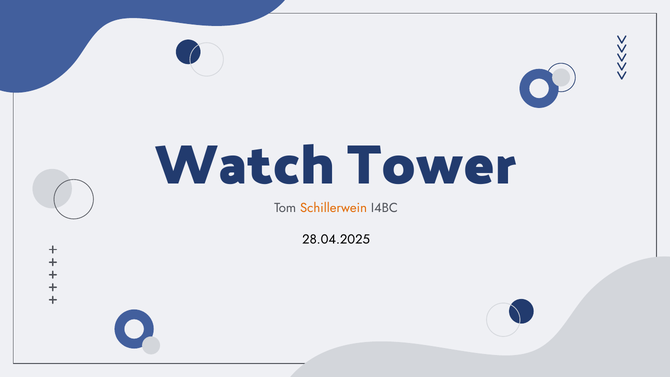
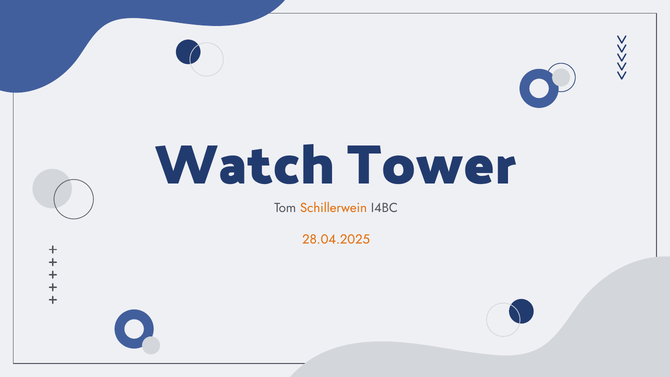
28.04.2025 colour: black -> orange (336, 239)
